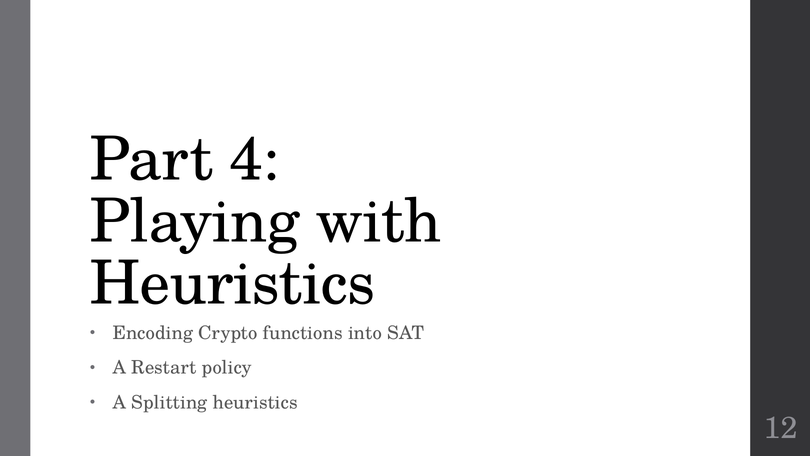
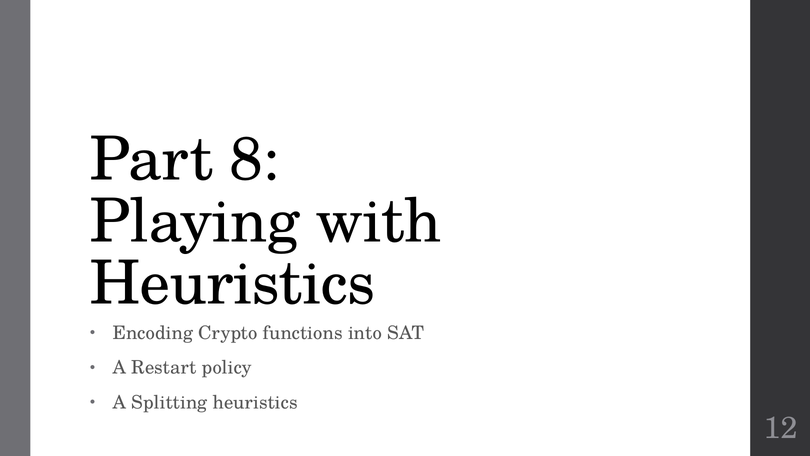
4: 4 -> 8 (254, 159)
